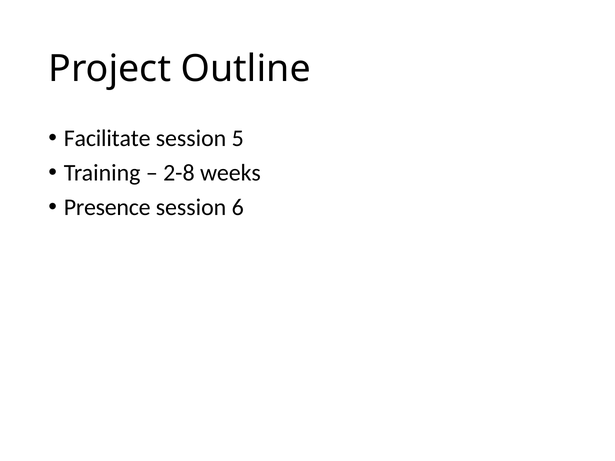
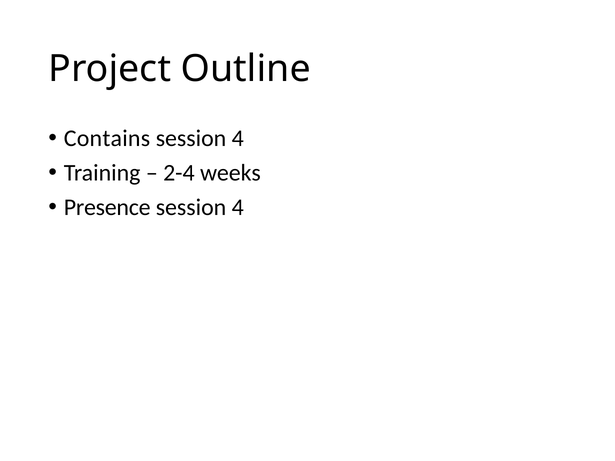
Facilitate: Facilitate -> Contains (107, 139)
5: 5 -> 4 (238, 139)
2-8: 2-8 -> 2-4 (179, 173)
6: 6 -> 4 (238, 207)
